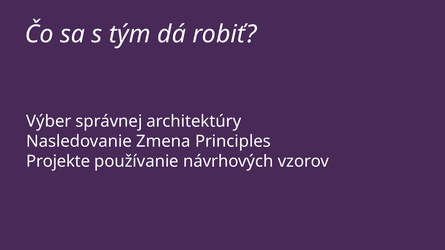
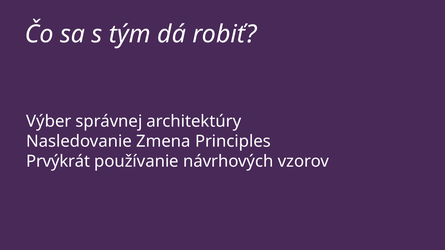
Projekte: Projekte -> Prvýkrát (58, 162)
